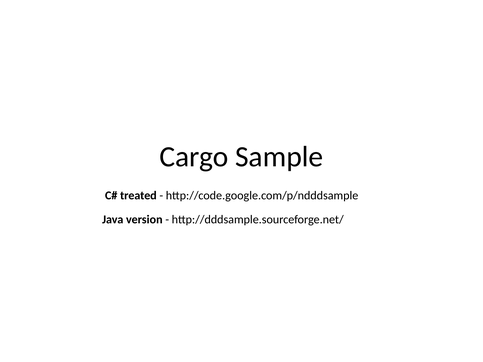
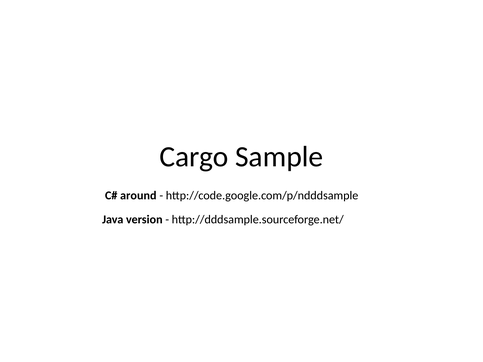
treated: treated -> around (138, 196)
